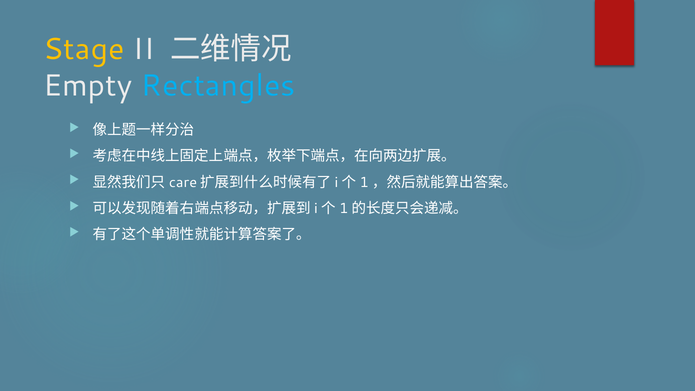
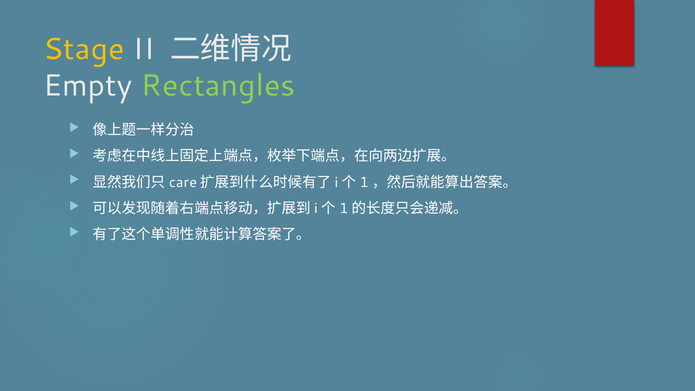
Rectangles colour: light blue -> light green (218, 86)
